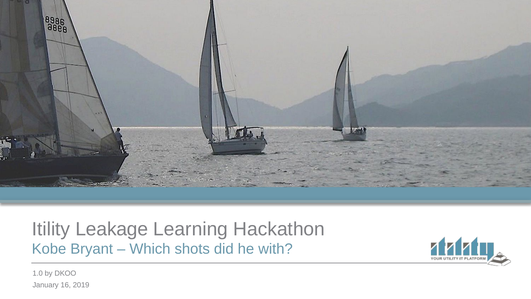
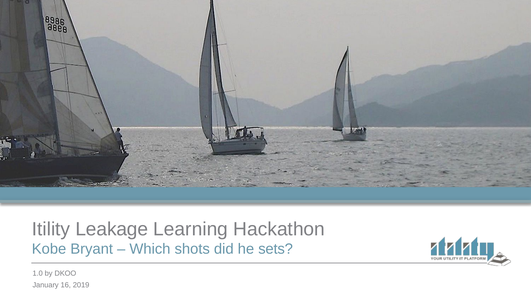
with: with -> sets (276, 249)
